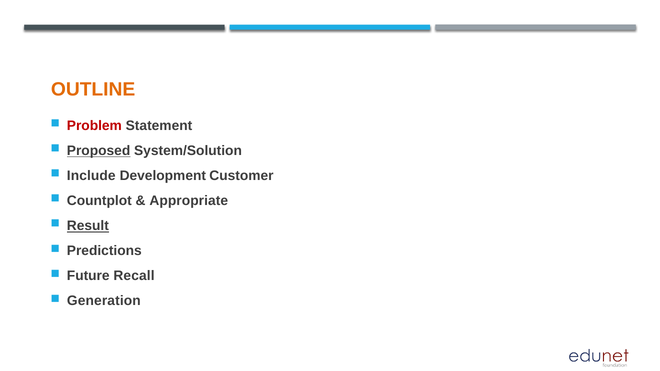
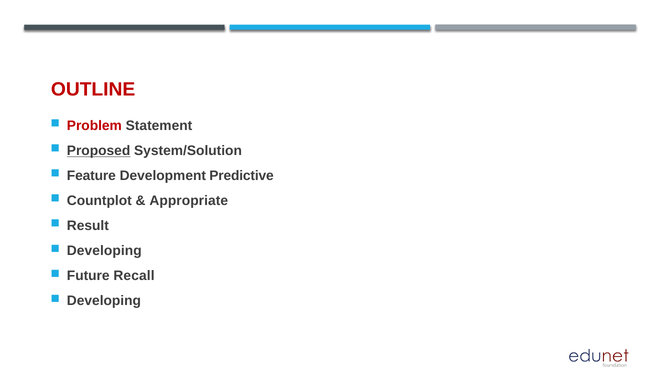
OUTLINE colour: orange -> red (93, 89)
Include: Include -> Feature (91, 176)
Customer: Customer -> Predictive (242, 176)
Result underline: present -> none (88, 226)
Predictions: Predictions -> Developing (104, 251)
Generation: Generation -> Developing (104, 301)
